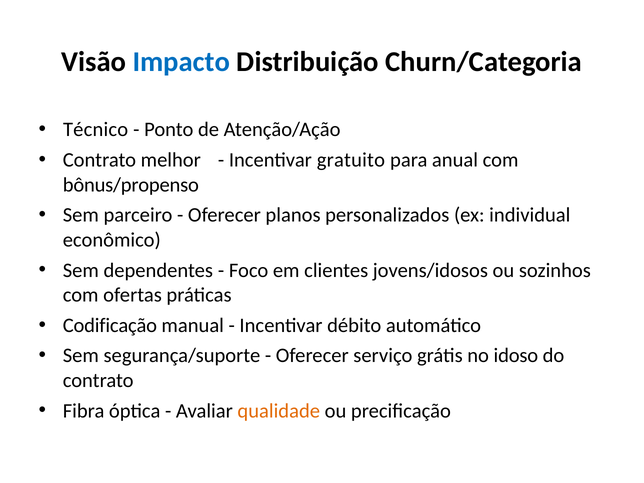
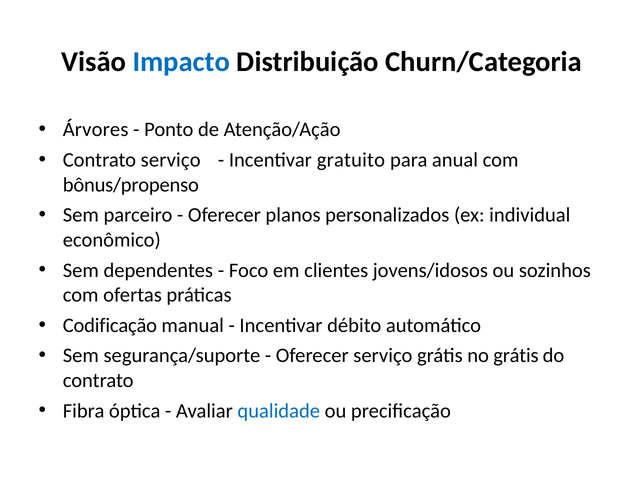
Técnico: Técnico -> Árvores (96, 130)
Contrato melhor: melhor -> serviço (171, 160)
no idoso: idoso -> grátis (516, 356)
qualidade colour: orange -> blue (279, 411)
